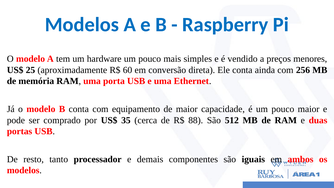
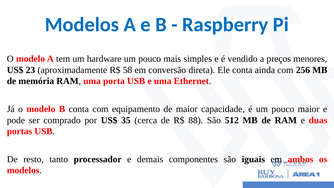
25: 25 -> 23 (30, 70)
60: 60 -> 58 (128, 70)
